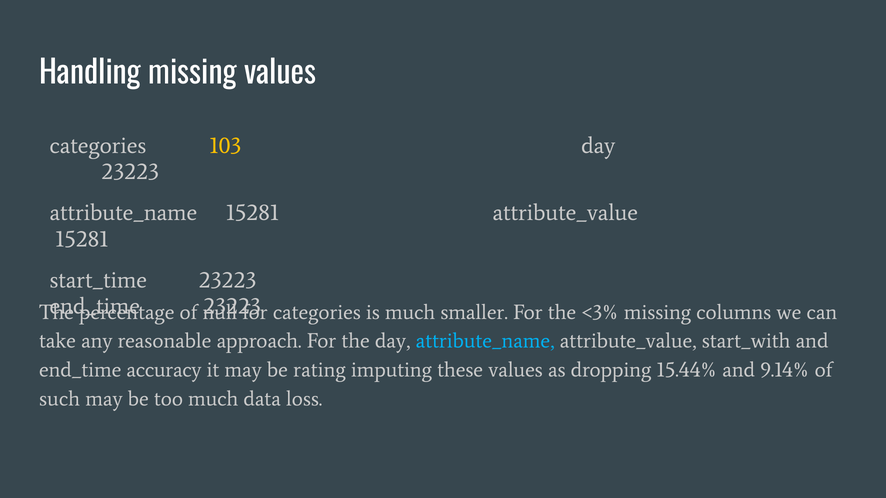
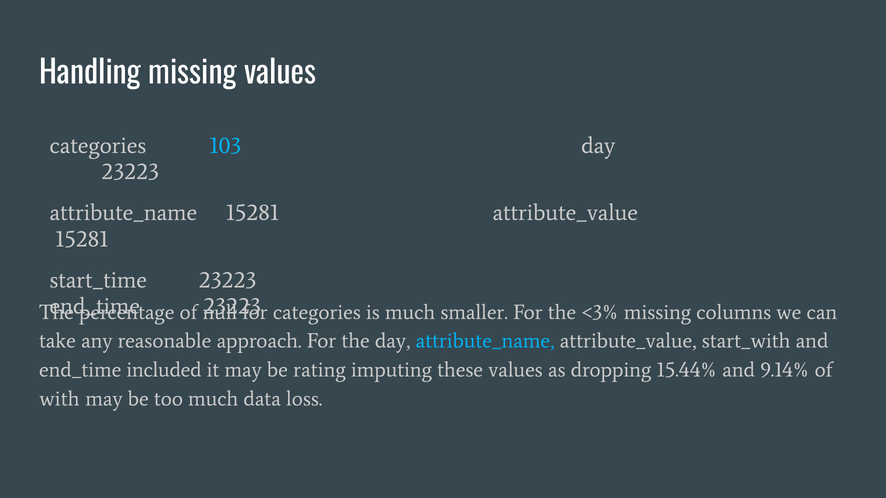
103 colour: yellow -> light blue (225, 146)
accuracy: accuracy -> included (164, 370)
such: such -> with (59, 399)
